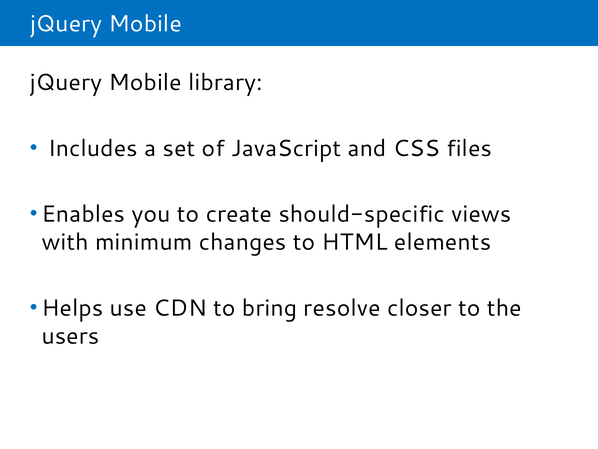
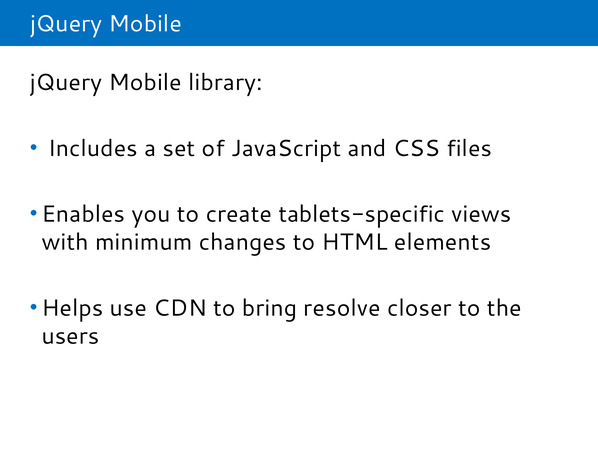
should-specific: should-specific -> tablets-specific (362, 214)
